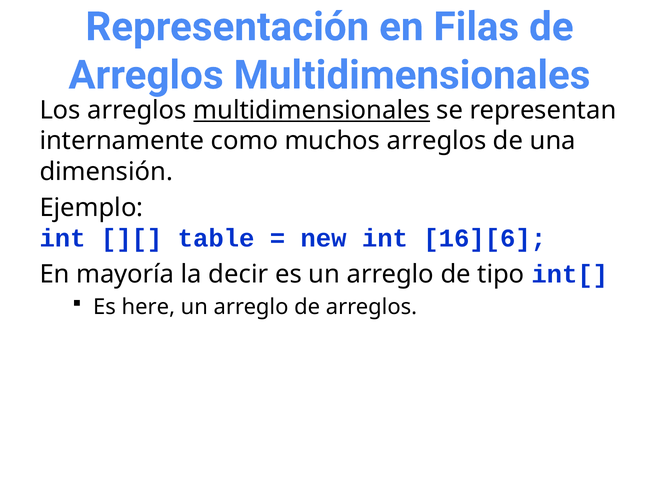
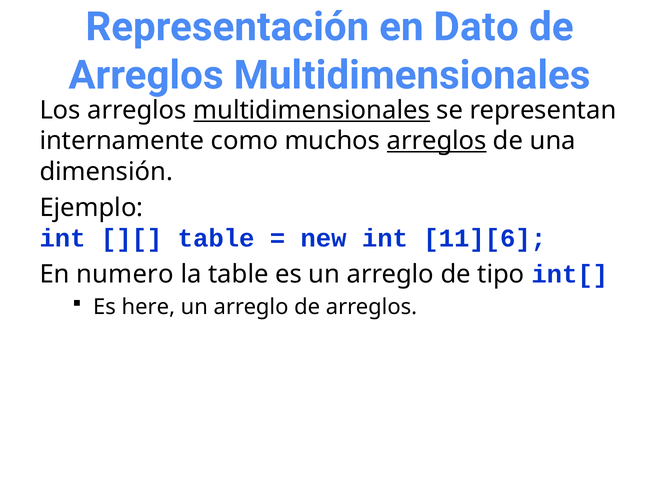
Filas: Filas -> Dato (476, 27)
arreglos underline: none -> present (437, 141)
16][6: 16][6 -> 11][6 (485, 238)
mayoría: mayoría -> numero (125, 274)
la decir: decir -> table (238, 274)
